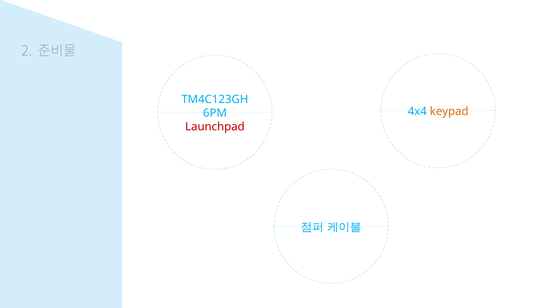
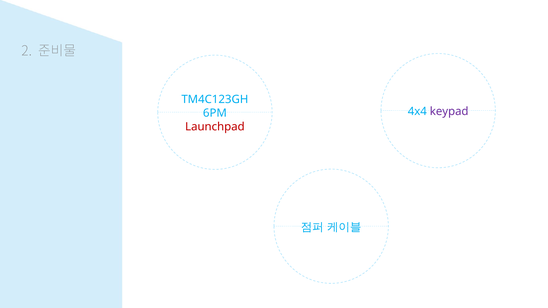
keypad colour: orange -> purple (449, 112)
